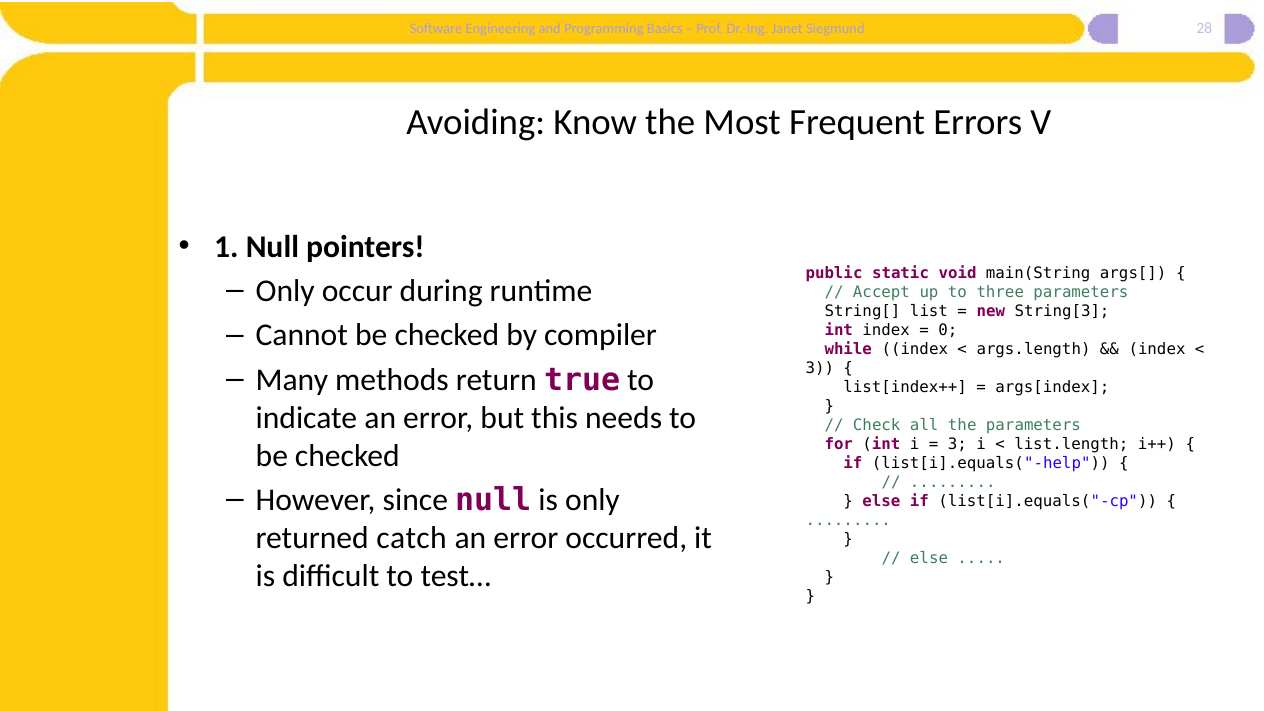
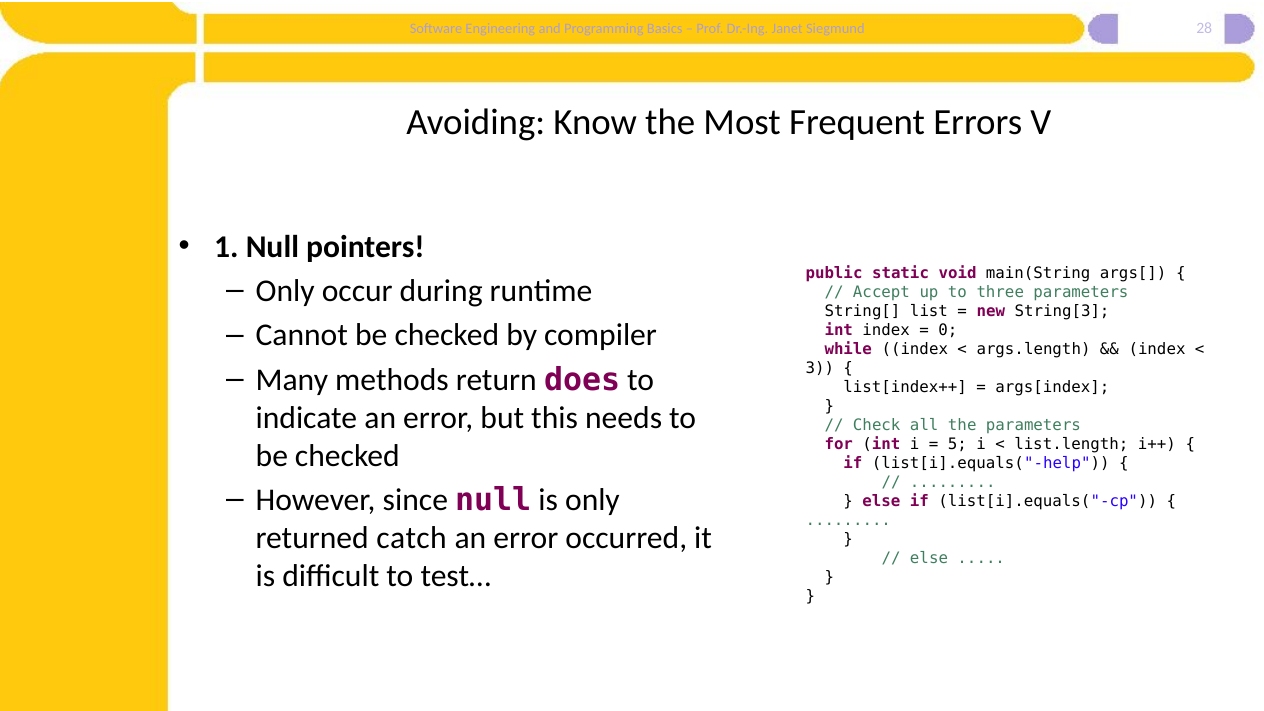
true: true -> does (582, 380)
3: 3 -> 5 (957, 444)
